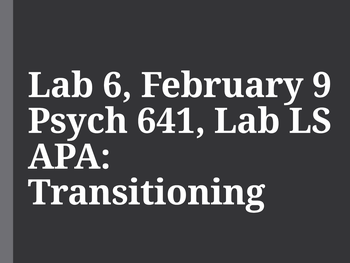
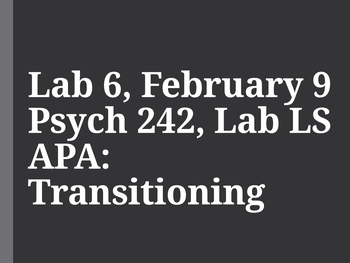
641: 641 -> 242 (171, 121)
